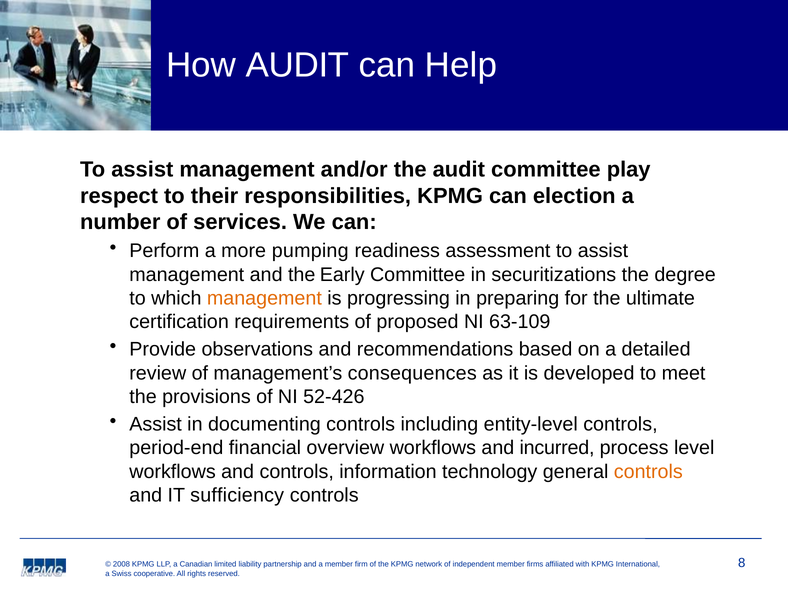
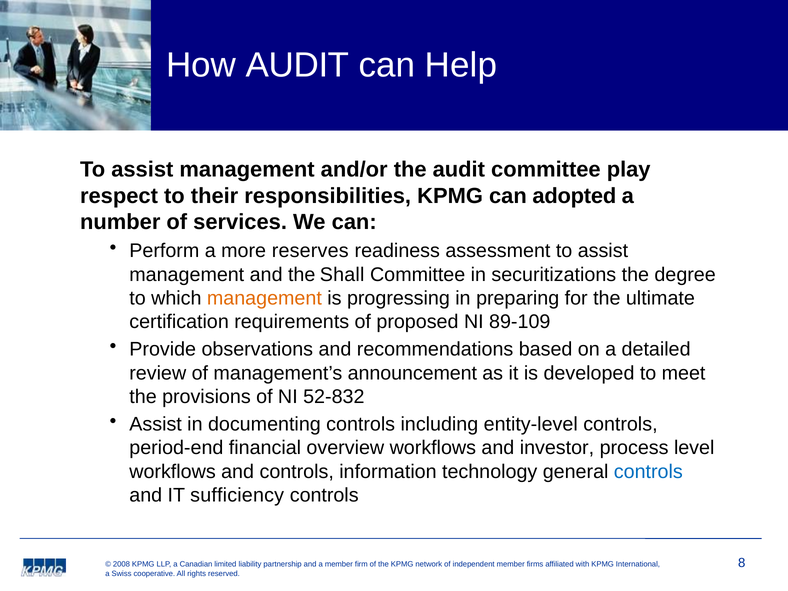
election: election -> adopted (574, 196)
pumping: pumping -> reserves (310, 251)
Early: Early -> Shall (342, 275)
63-109: 63-109 -> 89-109 (520, 322)
consequences: consequences -> announcement (412, 373)
52-426: 52-426 -> 52-832 (334, 397)
incurred: incurred -> investor (557, 448)
controls colour: orange -> blue (648, 472)
